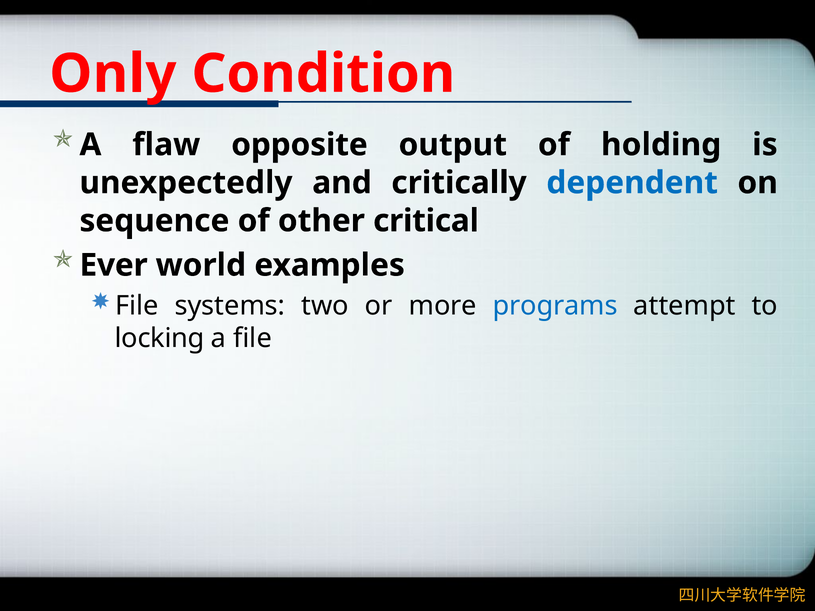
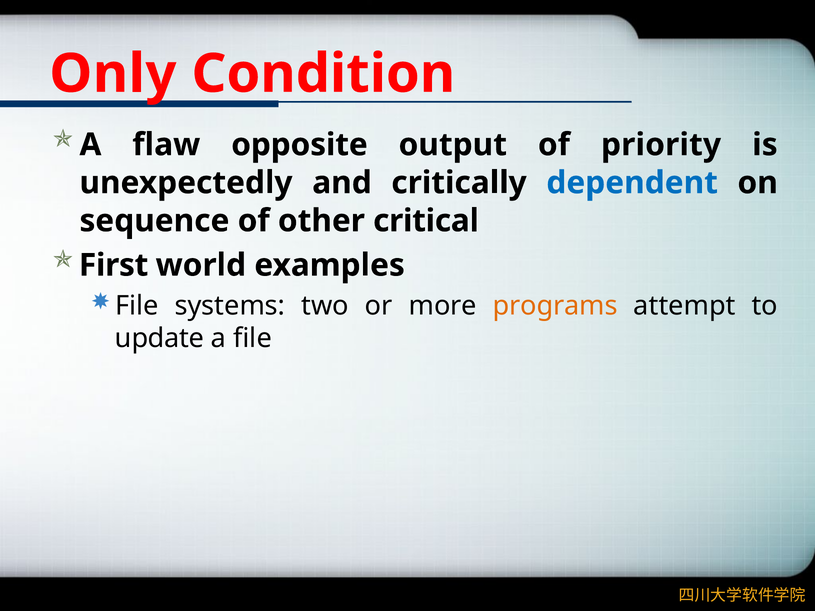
holding: holding -> priority (661, 145)
Ever: Ever -> First (114, 265)
programs colour: blue -> orange (555, 306)
locking: locking -> update (160, 338)
